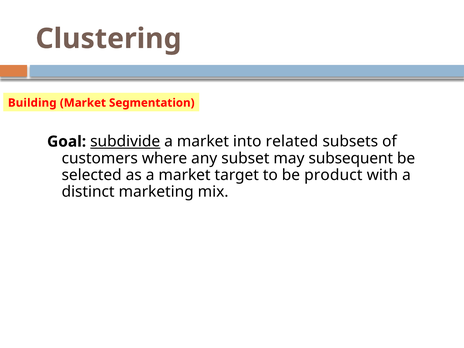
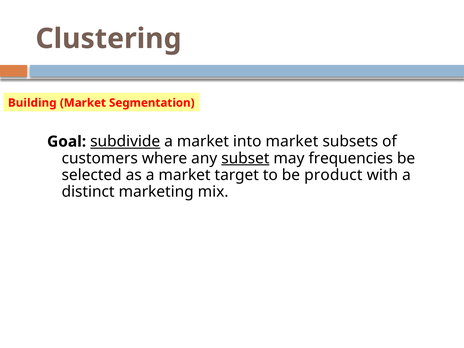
into related: related -> market (292, 142)
subset underline: none -> present (245, 158)
subsequent: subsequent -> frequencies (351, 158)
